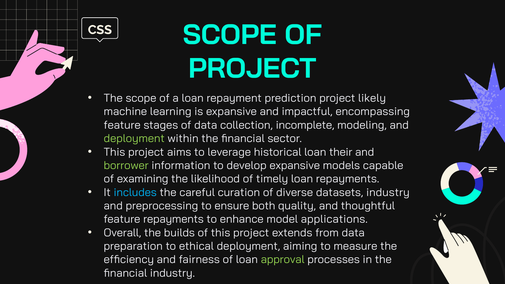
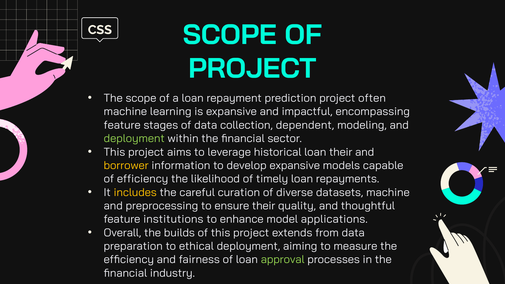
likely: likely -> often (372, 98)
incomplete: incomplete -> dependent (305, 125)
borrower colour: light green -> yellow (126, 165)
of examining: examining -> efficiency (143, 179)
includes colour: light blue -> yellow (135, 192)
datasets industry: industry -> machine (388, 192)
ensure both: both -> their (264, 206)
feature repayments: repayments -> institutions (173, 219)
